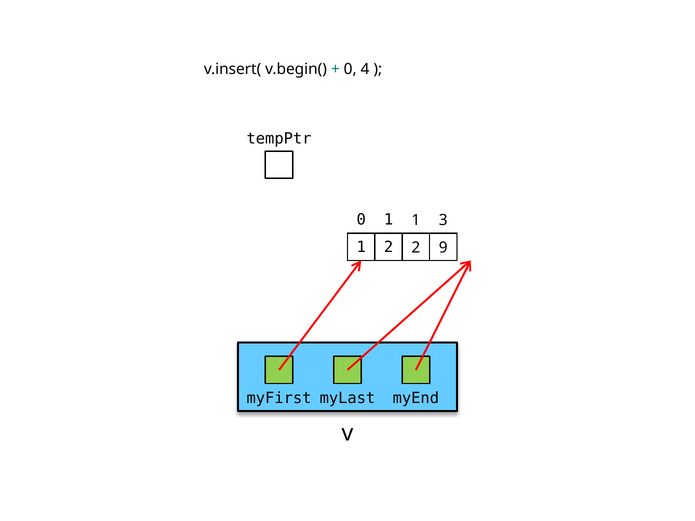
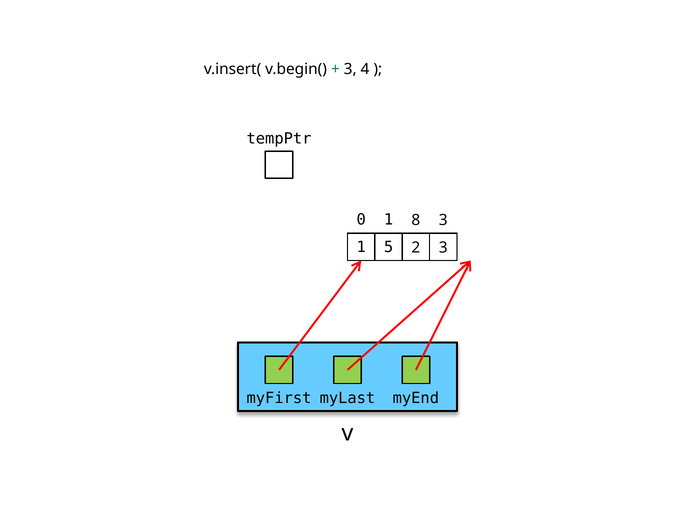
0: 0 -> 3 (350, 69)
1 1: 1 -> 8 (416, 220)
1 2: 2 -> 5 (389, 247)
2 9: 9 -> 3 (443, 248)
